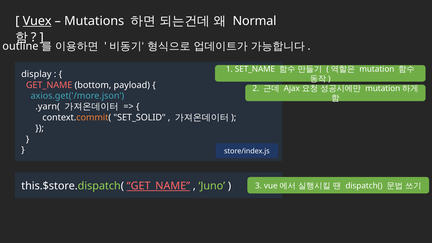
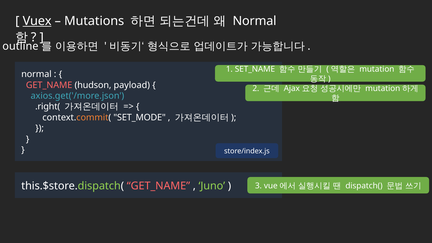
display: display -> normal (36, 74)
bottom: bottom -> hudson (93, 85)
.yarn(: .yarn( -> .right( (48, 107)
SET_SOLID: SET_SOLID -> SET_MODE (140, 117)
GET_NAME underline: present -> none (158, 186)
